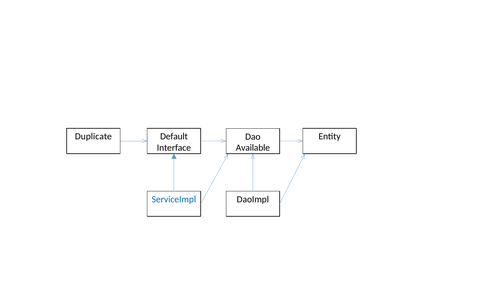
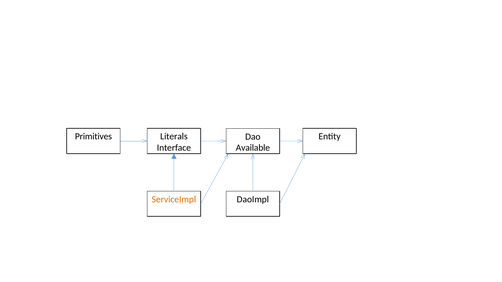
Duplicate: Duplicate -> Primitives (93, 137)
Default: Default -> Literals (174, 137)
ServiceImpl colour: blue -> orange (174, 200)
